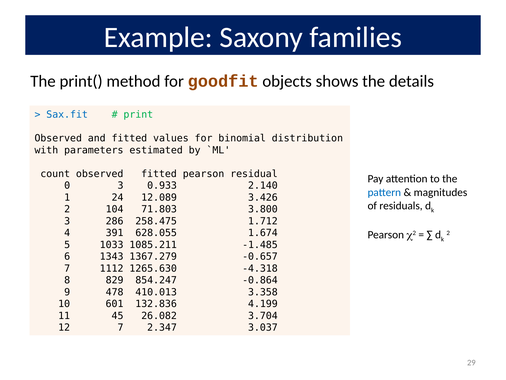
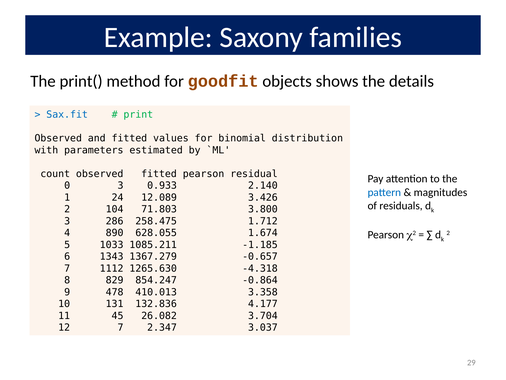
391: 391 -> 890 (115, 233)
-1.485: -1.485 -> -1.185 (260, 244)
601: 601 -> 131 (115, 304)
4.199: 4.199 -> 4.177 (263, 304)
